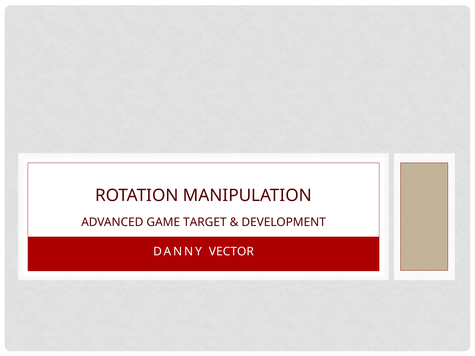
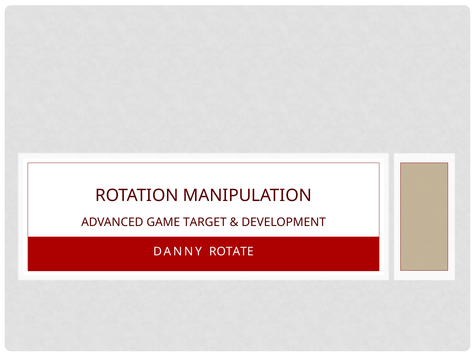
VECTOR: VECTOR -> ROTATE (231, 252)
